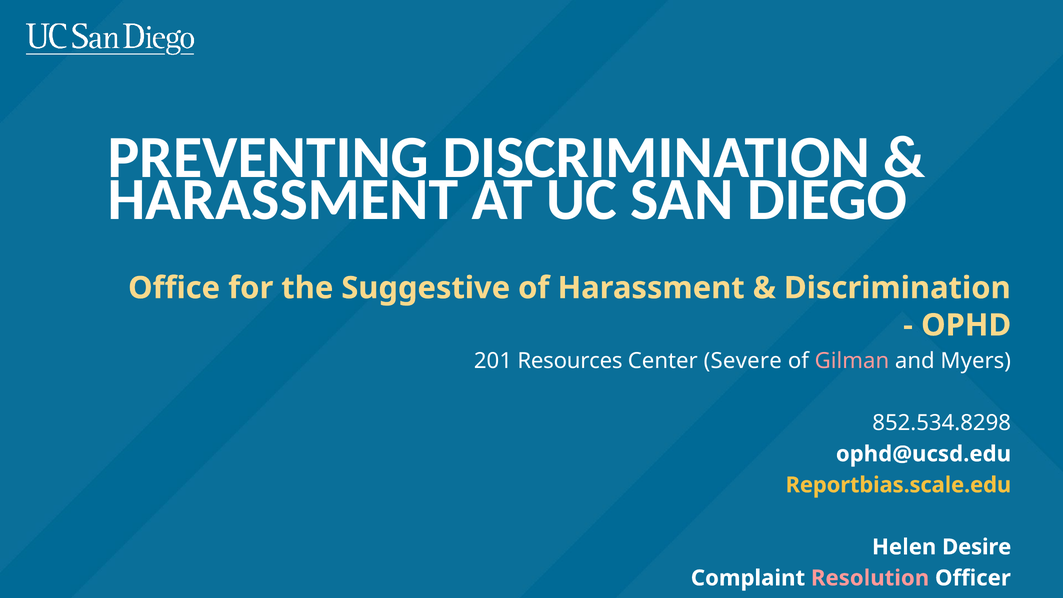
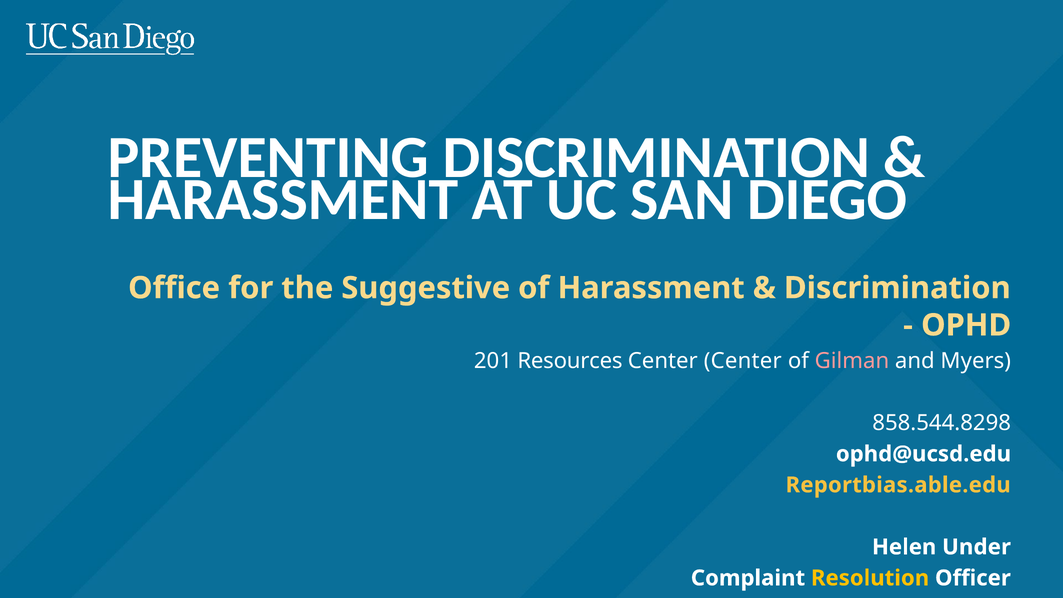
Center Severe: Severe -> Center (743, 361)
852.534.8298: 852.534.8298 -> 858.544.8298 (942, 423)
Reportbias.scale.edu: Reportbias.scale.edu -> Reportbias.able.edu (898, 485)
Desire: Desire -> Under (977, 547)
Resolution colour: pink -> yellow (870, 578)
